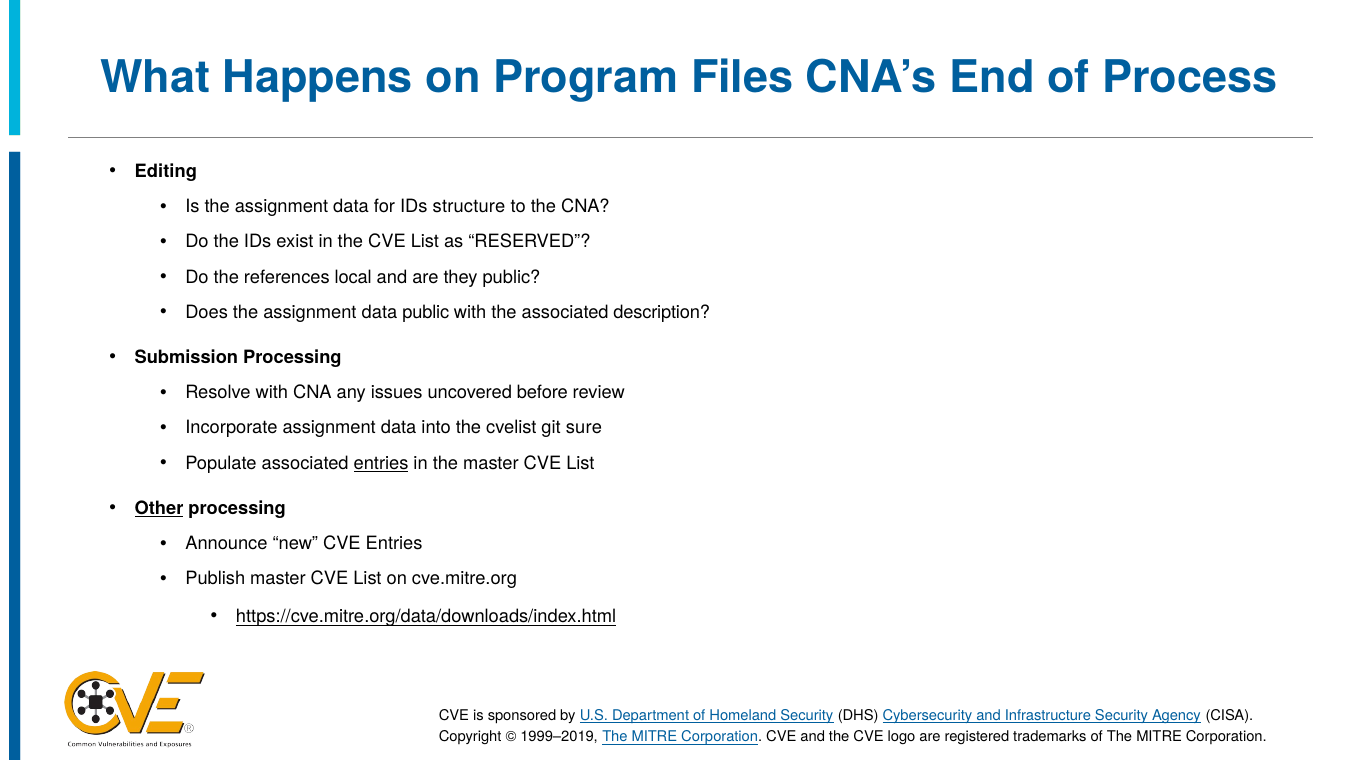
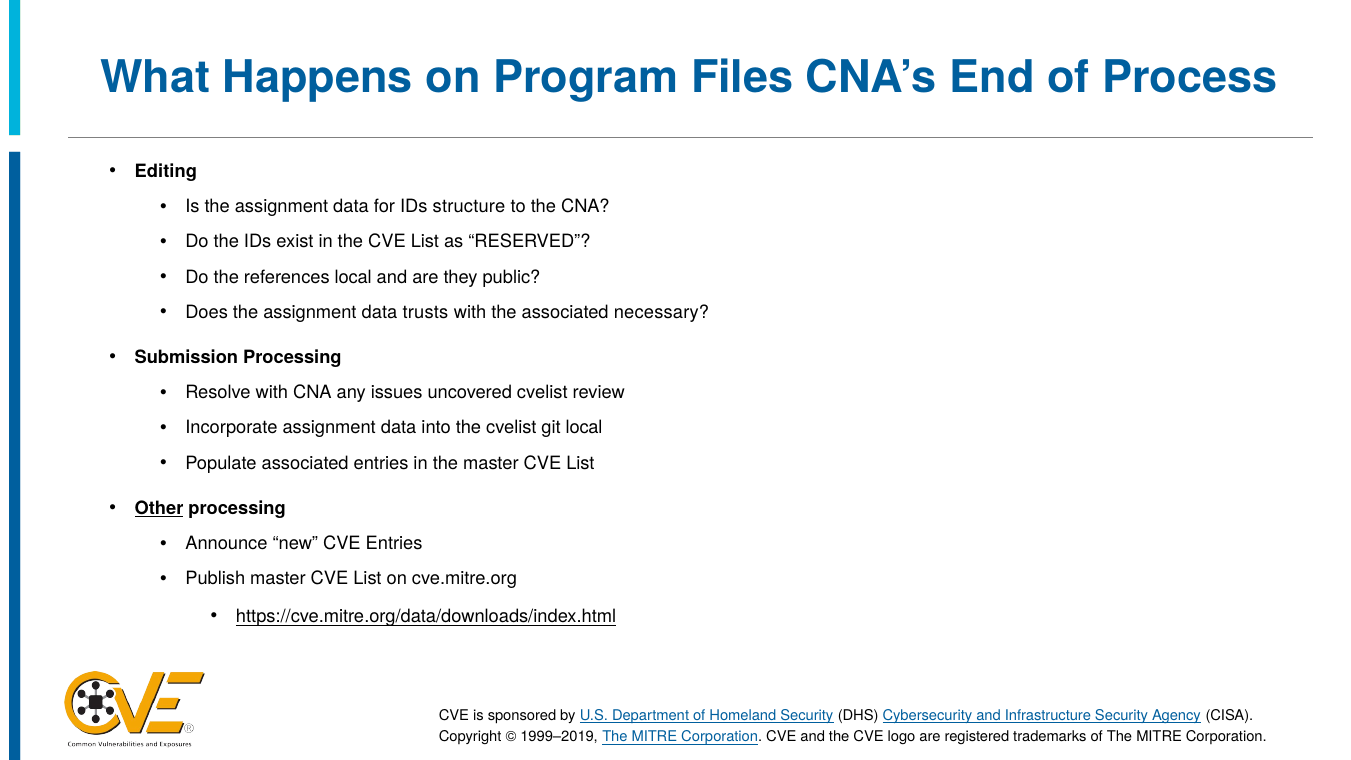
data public: public -> trusts (426, 312)
description: description -> necessary (661, 312)
uncovered before: before -> cvelist (542, 393)
git sure: sure -> local (584, 428)
entries underline: present -> none (381, 463)
